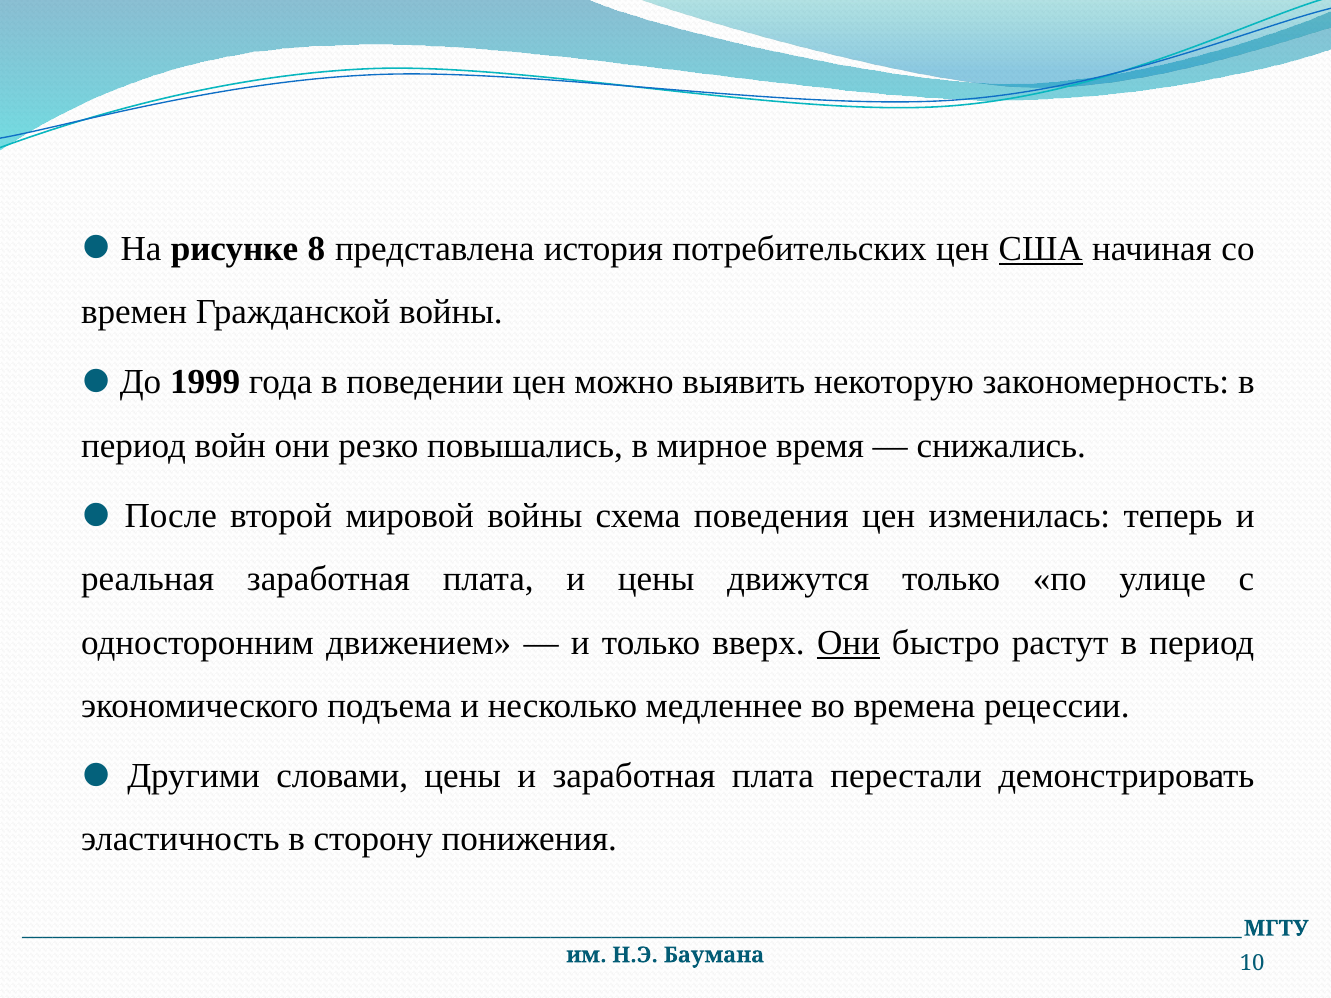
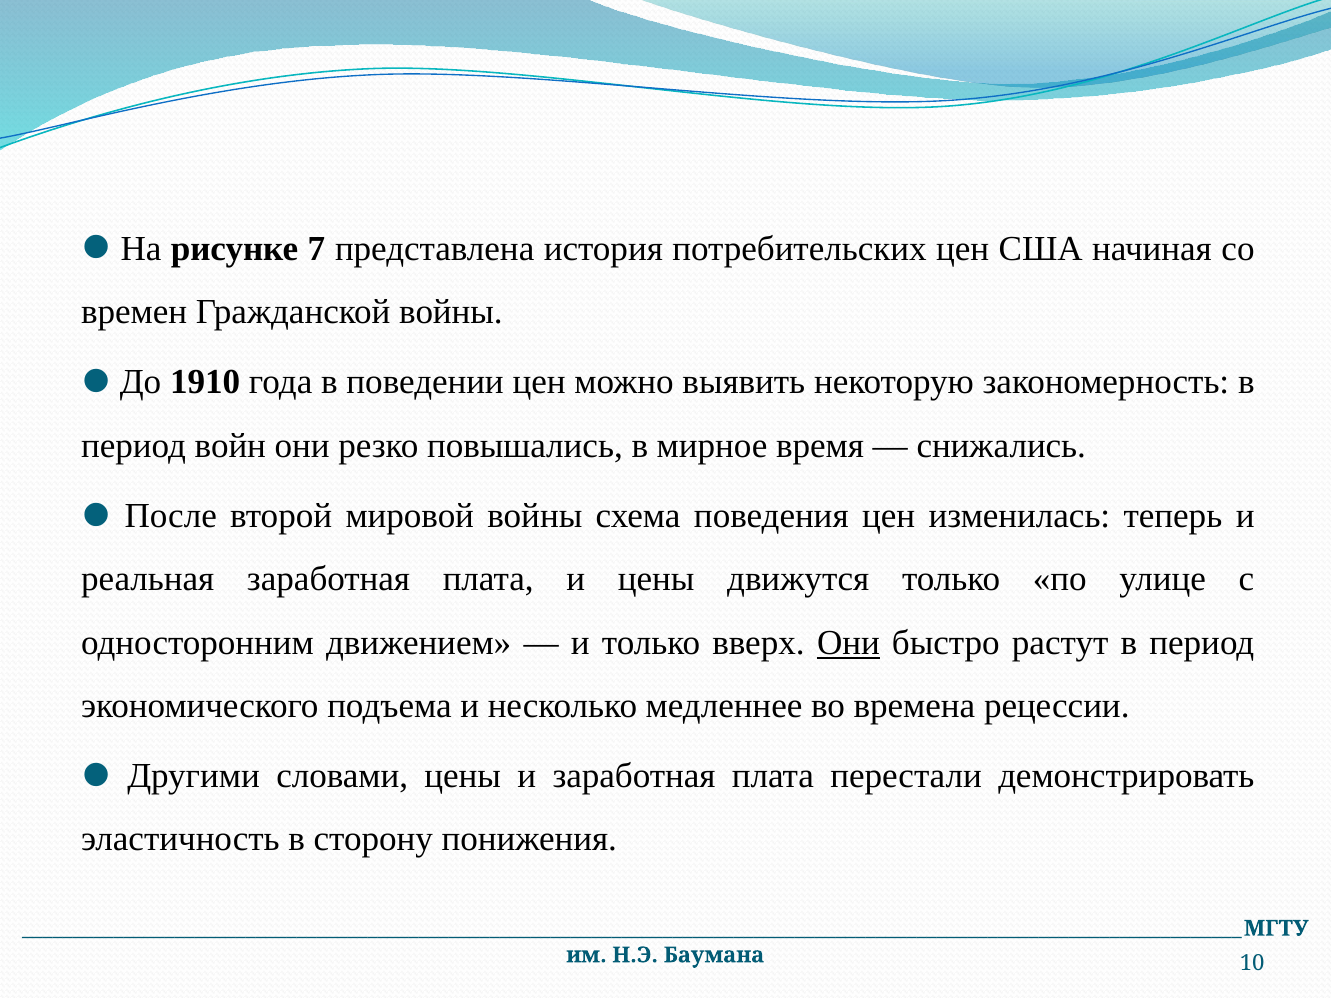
8: 8 -> 7 (316, 249)
США underline: present -> none (1041, 249)
1999: 1999 -> 1910 (205, 382)
